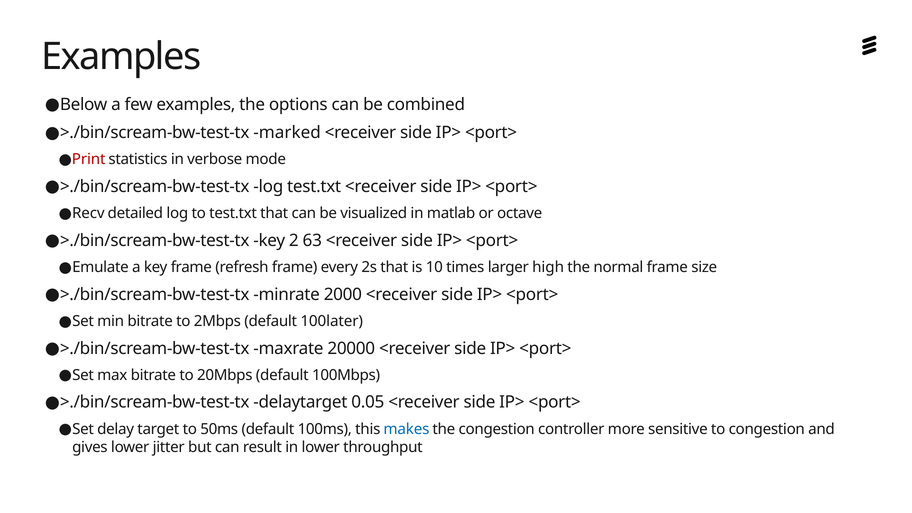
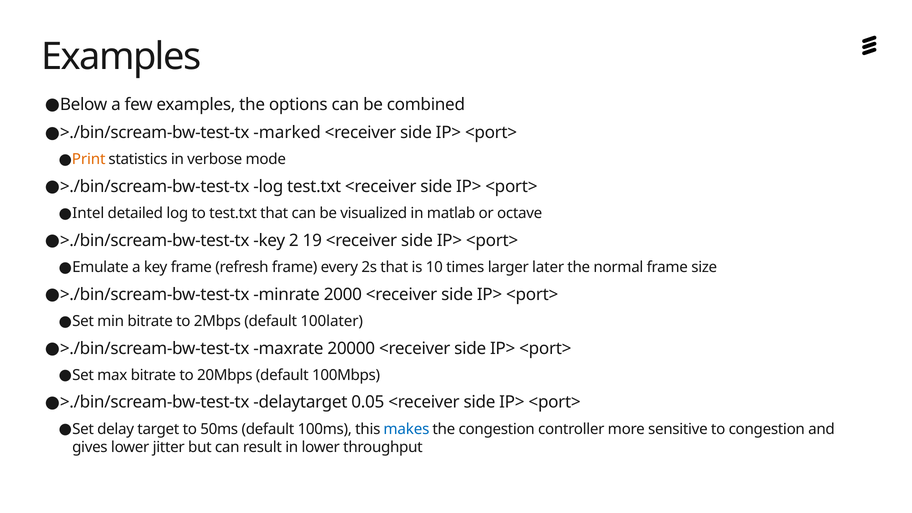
Print colour: red -> orange (89, 159)
Recv: Recv -> Intel (88, 213)
63: 63 -> 19 (312, 241)
high: high -> later (548, 267)
